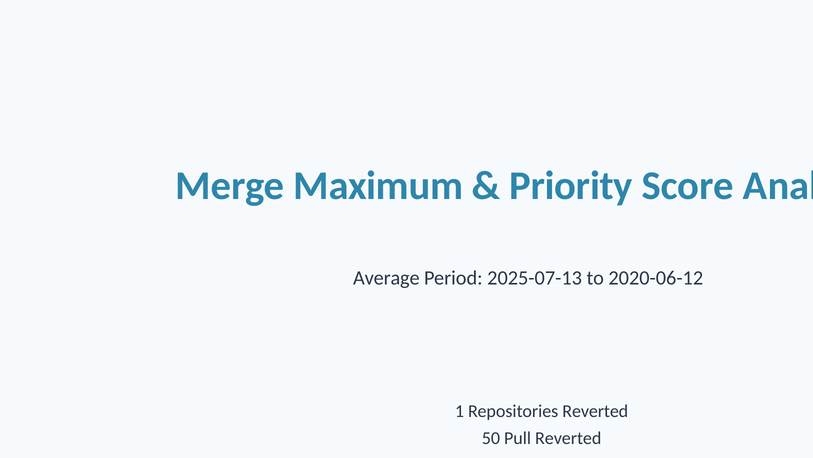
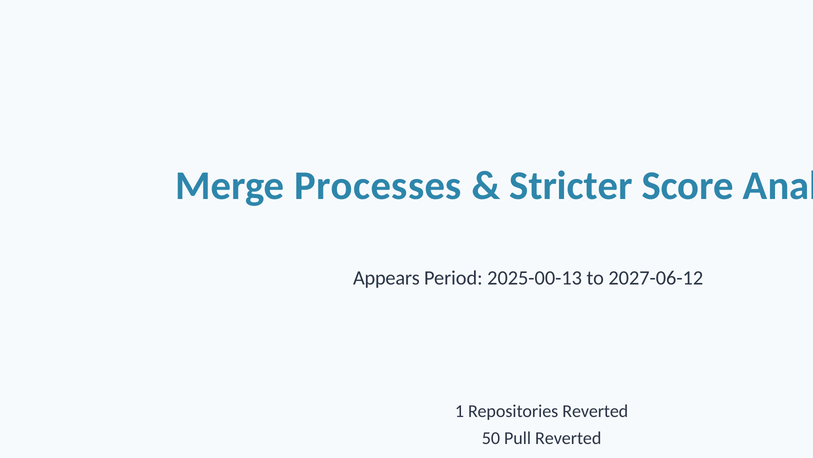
Maximum: Maximum -> Processes (378, 186)
Priority: Priority -> Stricter (571, 186)
Average: Average -> Appears (386, 278)
2025-07-13: 2025-07-13 -> 2025-00-13 (535, 278)
2020-06-12: 2020-06-12 -> 2027-06-12 (656, 278)
